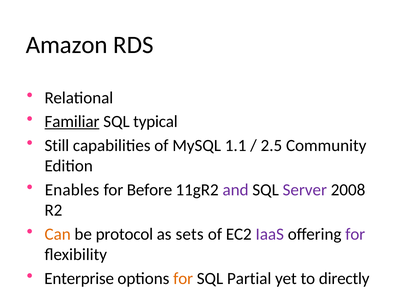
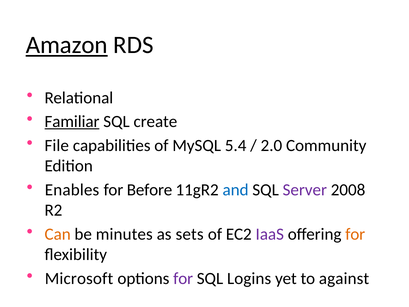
Amazon underline: none -> present (67, 45)
typical: typical -> create (155, 122)
Still: Still -> File (57, 145)
1.1: 1.1 -> 5.4 (236, 145)
2.5: 2.5 -> 2.0 (271, 145)
and colour: purple -> blue (236, 190)
protocol: protocol -> minutes (124, 234)
for colour: purple -> orange (355, 234)
Enterprise: Enterprise -> Microsoft (79, 278)
for colour: orange -> purple (183, 278)
Partial: Partial -> Logins (249, 278)
directly: directly -> against (344, 278)
